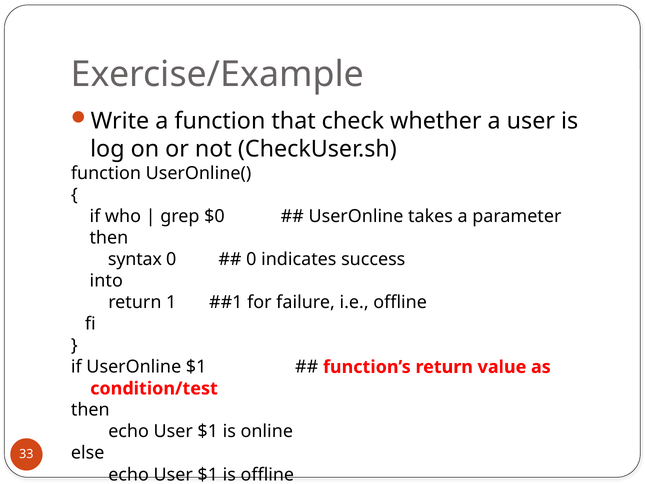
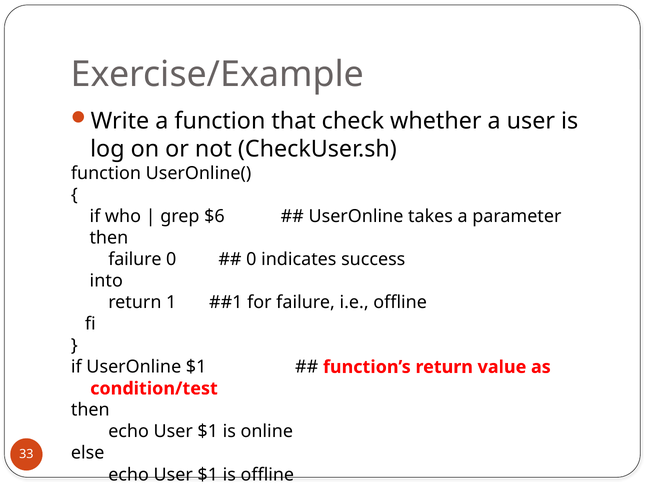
$0: $0 -> $6 (214, 216)
syntax: syntax -> failure (135, 259)
